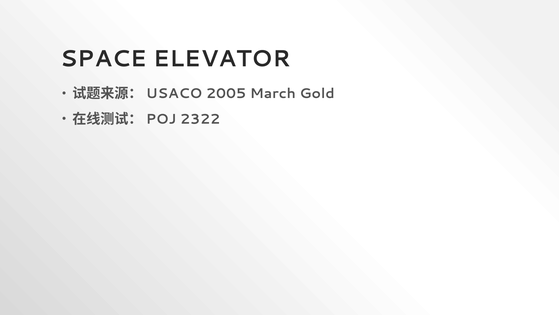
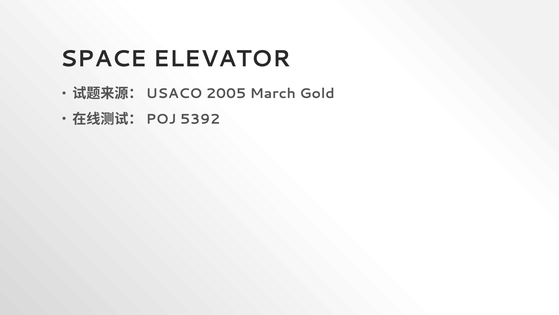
2322: 2322 -> 5392 (200, 119)
